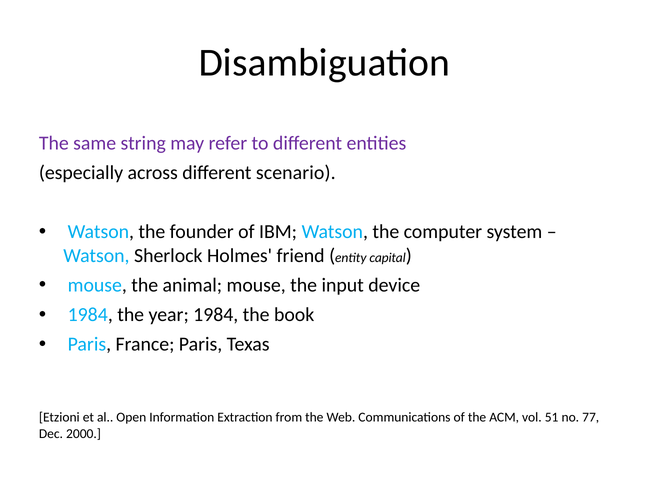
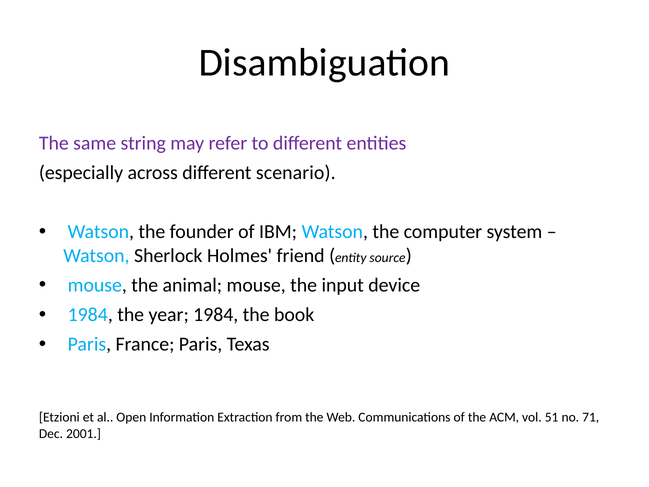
capital: capital -> source (388, 258)
77: 77 -> 71 (591, 417)
2000: 2000 -> 2001 (84, 433)
